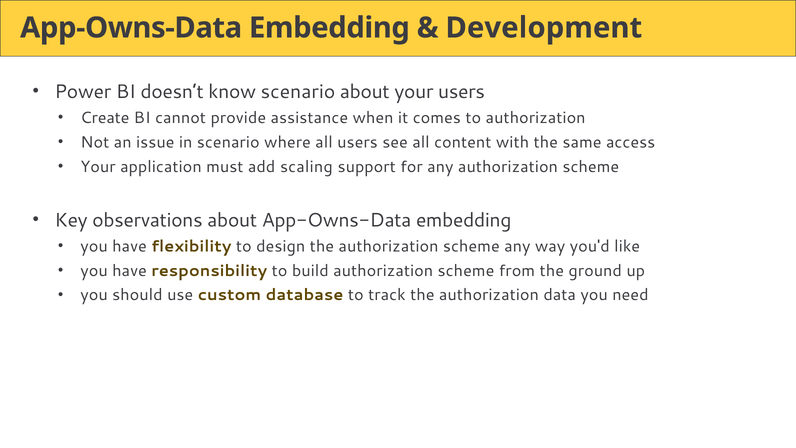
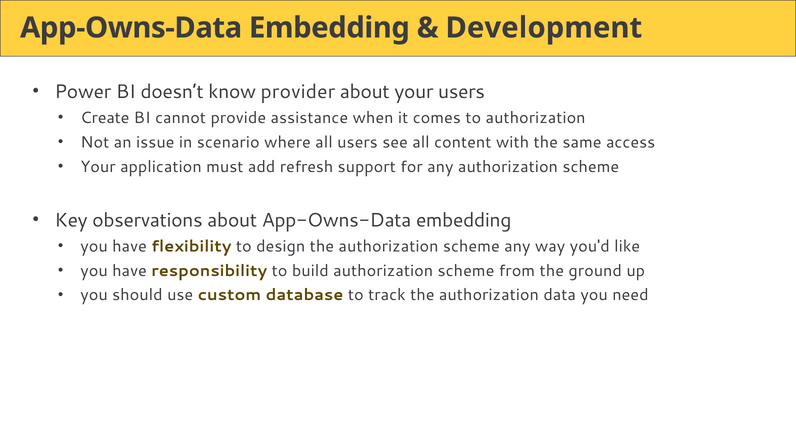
know scenario: scenario -> provider (298, 92)
scaling: scaling -> refresh (307, 167)
